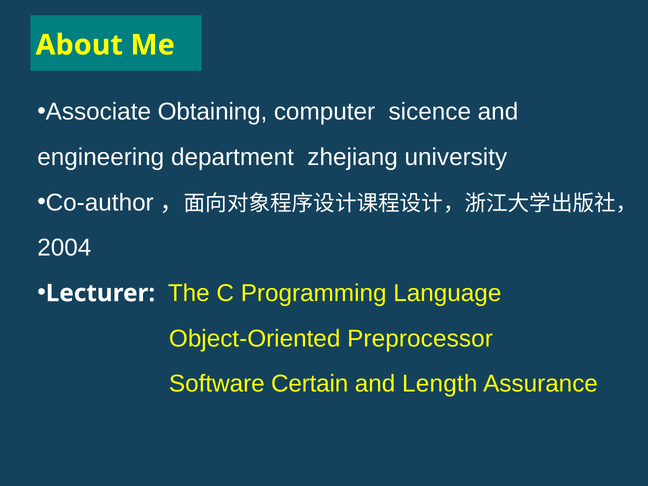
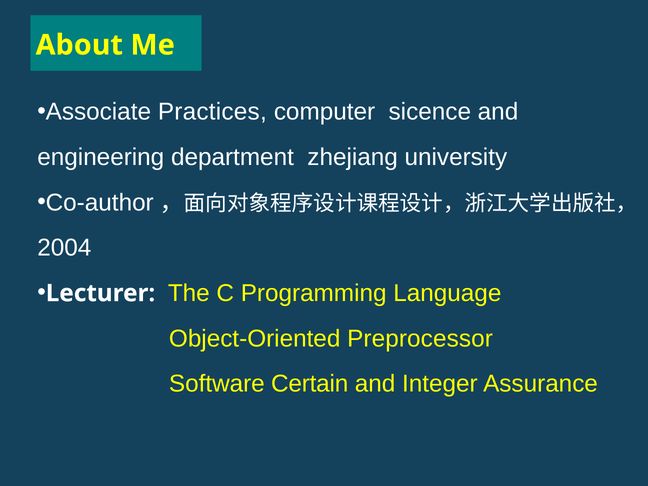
Obtaining: Obtaining -> Practices (212, 112)
Length: Length -> Integer (440, 384)
